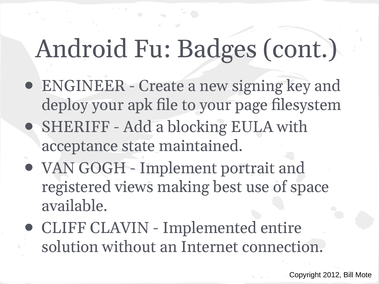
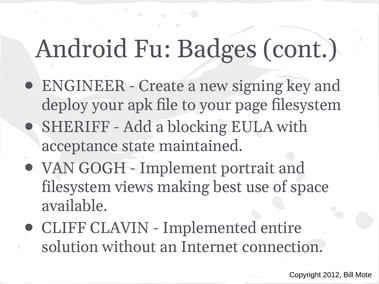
registered: registered -> filesystem (76, 187)
